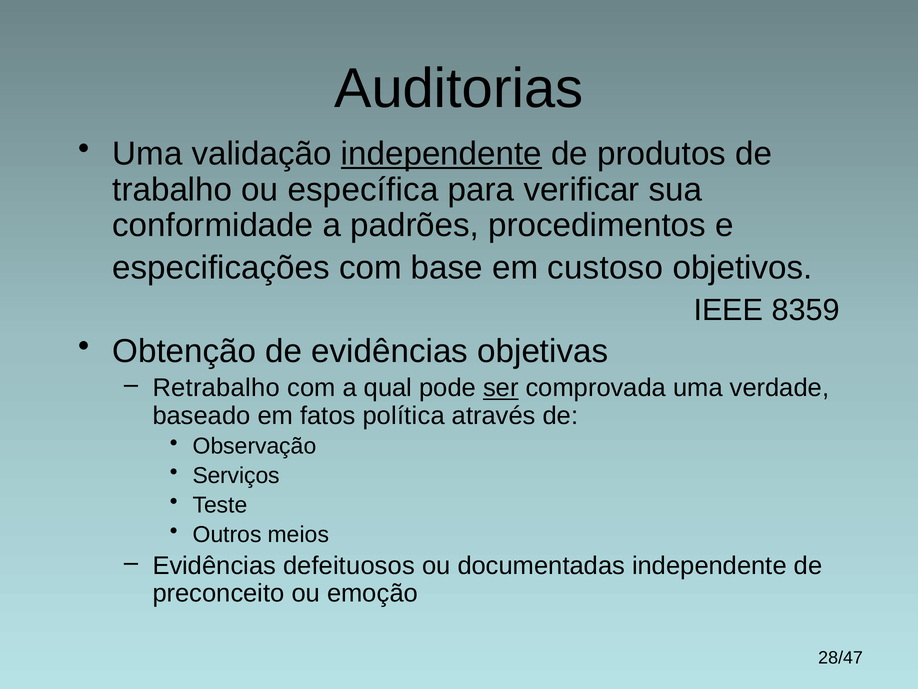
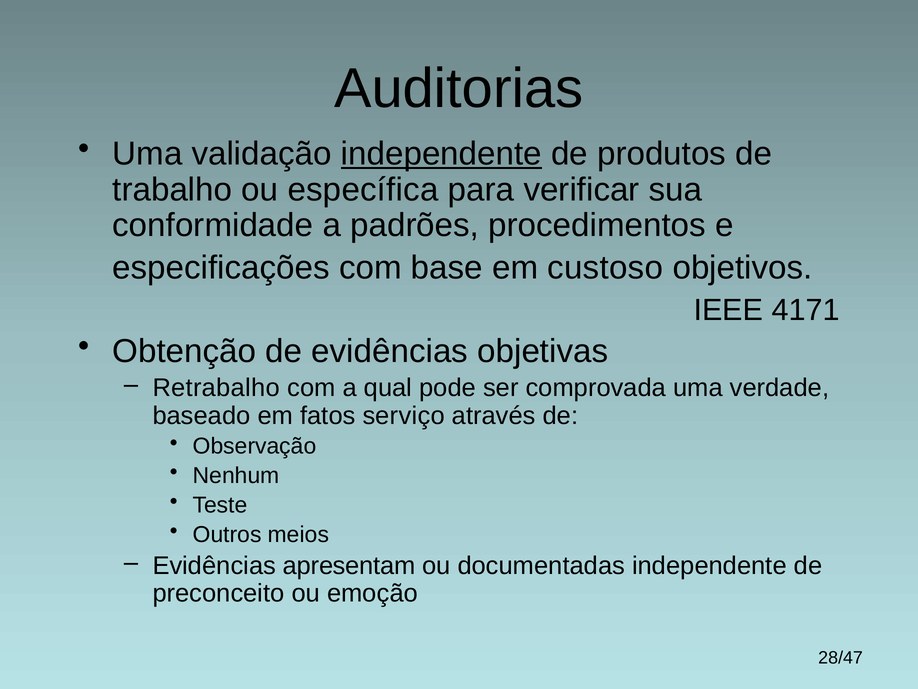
8359: 8359 -> 4171 (806, 310)
ser underline: present -> none (501, 388)
política: política -> serviço (404, 415)
Serviços: Serviços -> Nenhum (236, 475)
defeituosos: defeituosos -> apresentam (349, 565)
